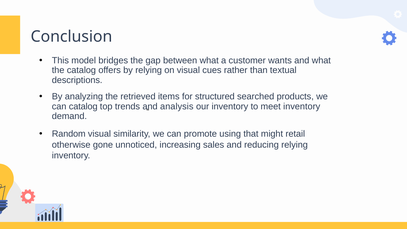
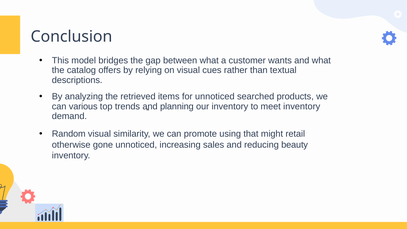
for structured: structured -> unnoticed (215, 97)
can catalog: catalog -> various (83, 106)
analysis: analysis -> planning (177, 106)
reducing relying: relying -> beauty (295, 145)
